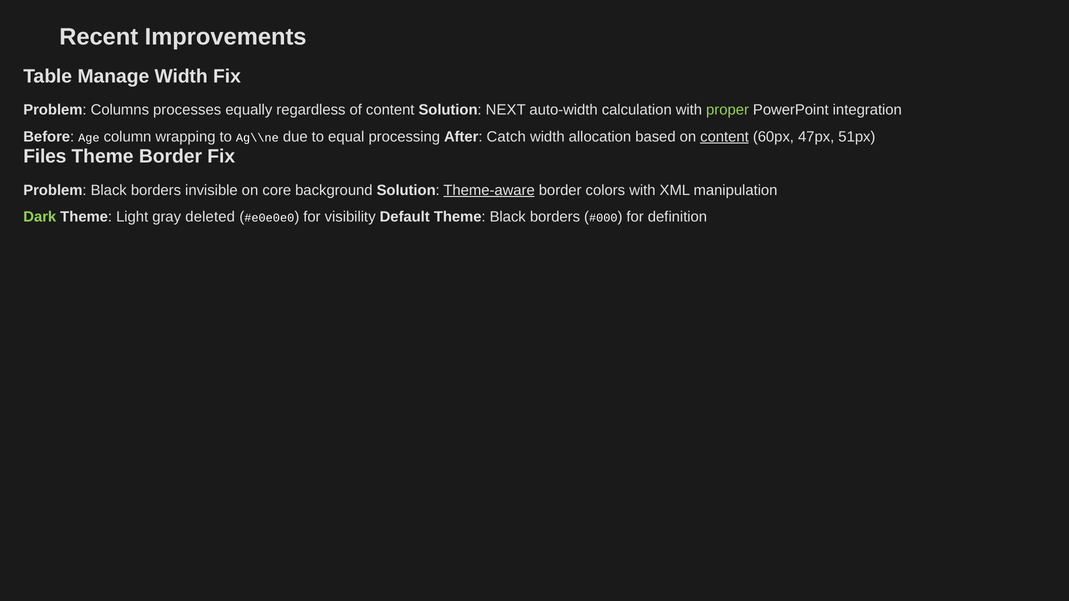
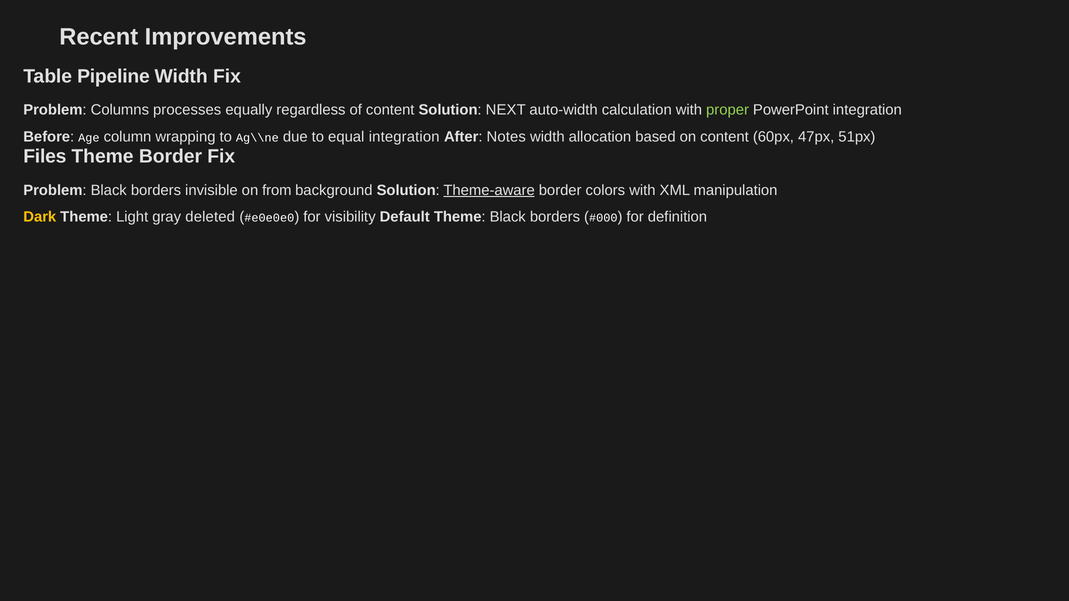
Manage: Manage -> Pipeline (113, 76)
equal processing: processing -> integration (404, 137)
Catch: Catch -> Notes (506, 137)
content underline: present -> none (724, 137)
core: core -> from (277, 190)
Dark colour: light green -> yellow (40, 217)
